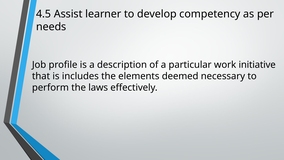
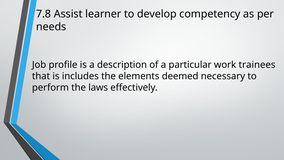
4.5: 4.5 -> 7.8 (44, 14)
initiative: initiative -> trainees (257, 65)
